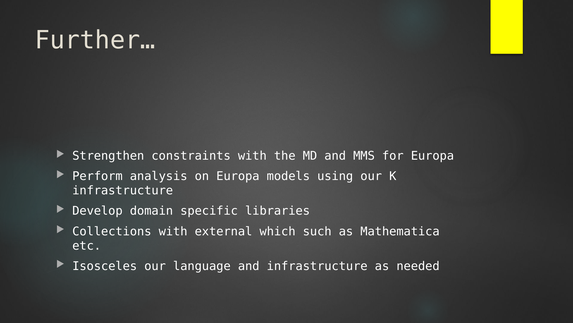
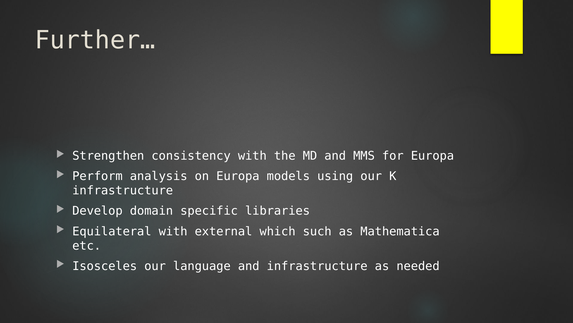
constraints: constraints -> consistency (191, 156)
Collections: Collections -> Equilateral (112, 231)
